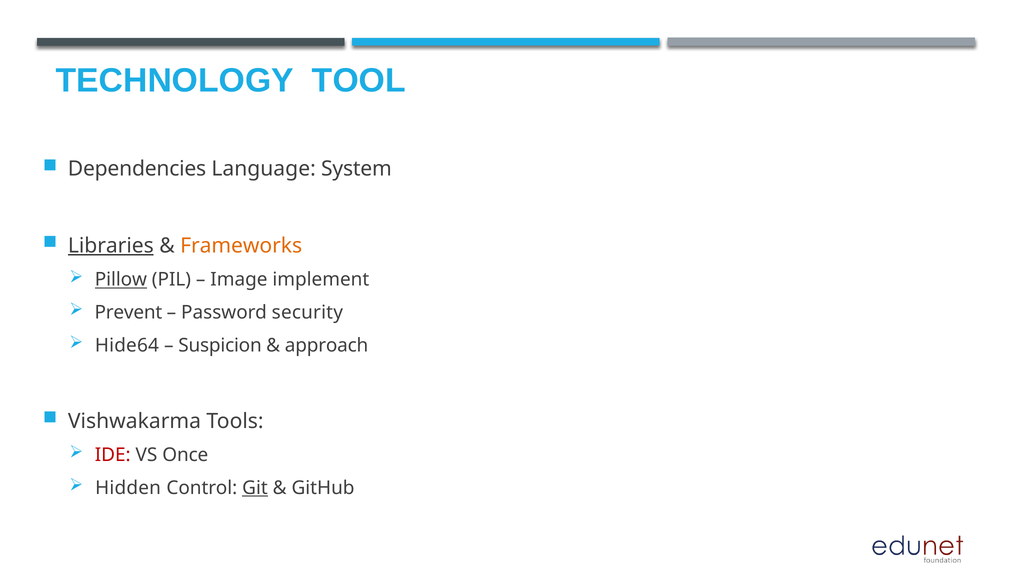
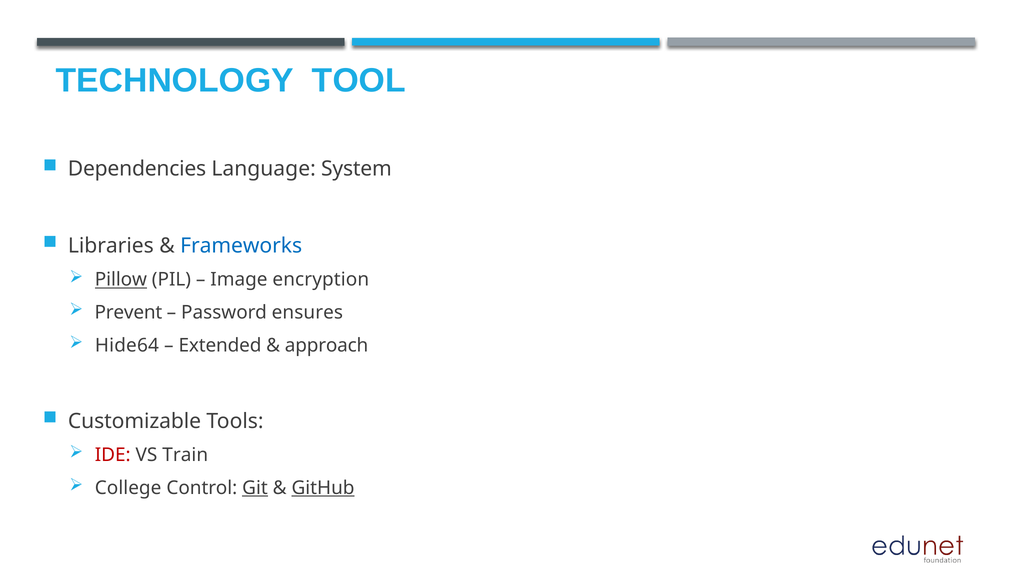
Libraries underline: present -> none (111, 246)
Frameworks colour: orange -> blue (241, 246)
implement: implement -> encryption (321, 280)
security: security -> ensures (307, 313)
Suspicion: Suspicion -> Extended (220, 346)
Vishwakarma: Vishwakarma -> Customizable (135, 421)
Once: Once -> Train (185, 455)
Hidden: Hidden -> College (128, 488)
GitHub underline: none -> present (323, 488)
